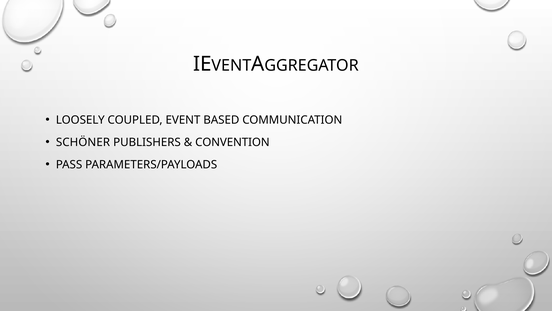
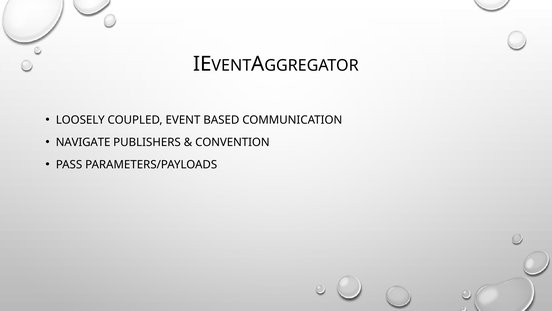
SCHÖNER: SCHÖNER -> NAVIGATE (83, 142)
